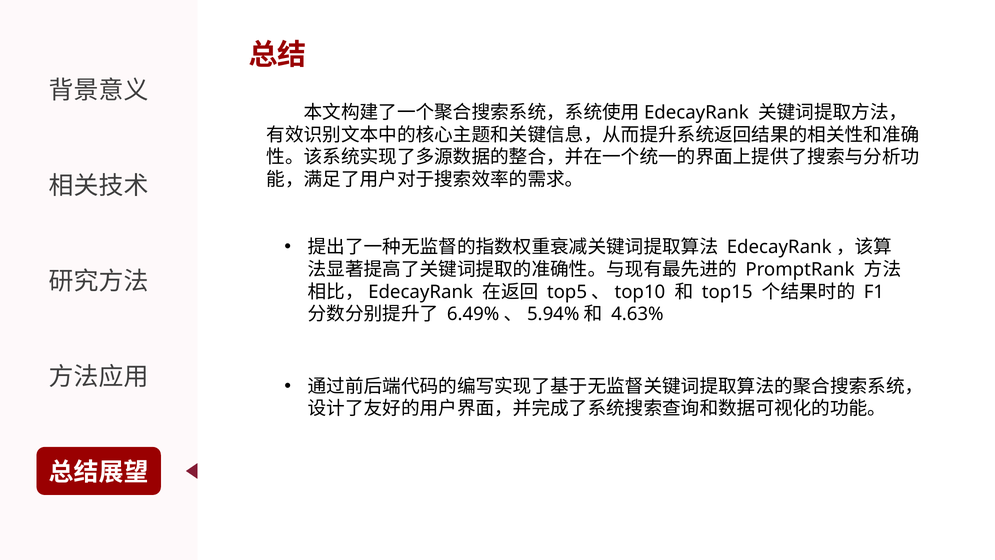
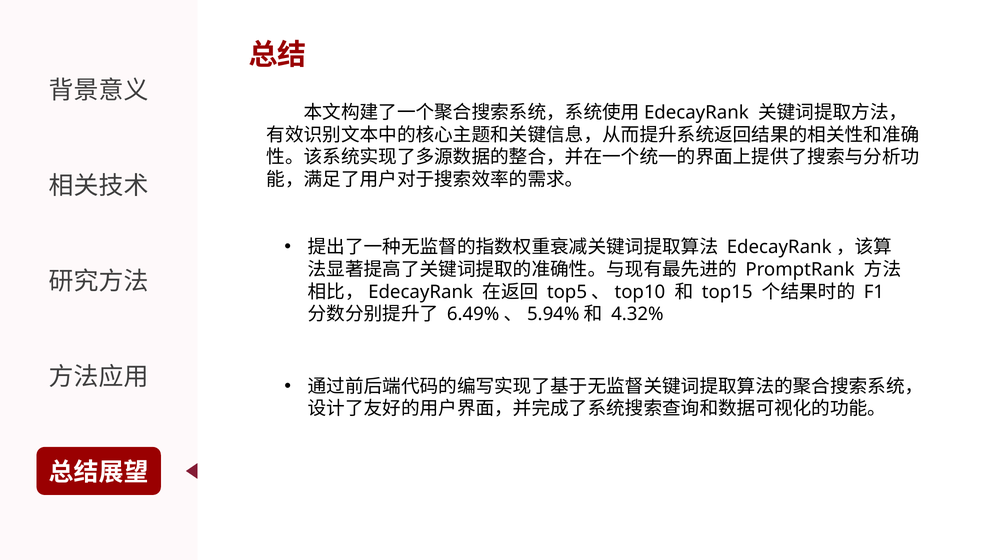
4.63%: 4.63% -> 4.32% (637, 314)
